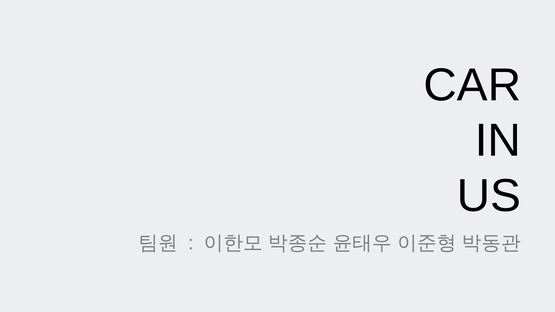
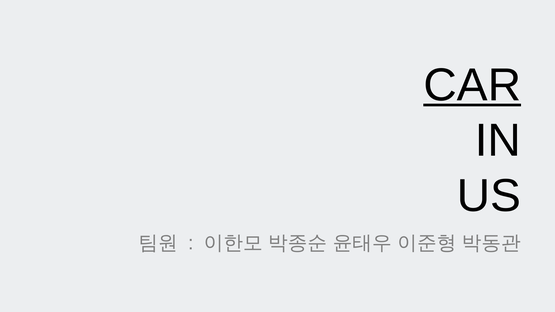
CAR underline: none -> present (472, 85)
